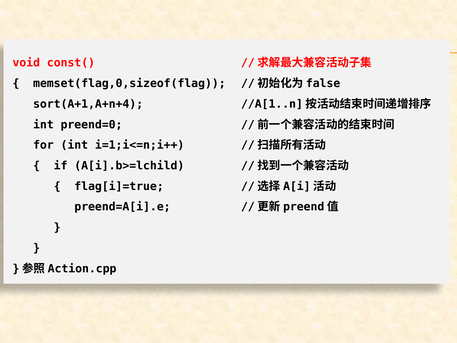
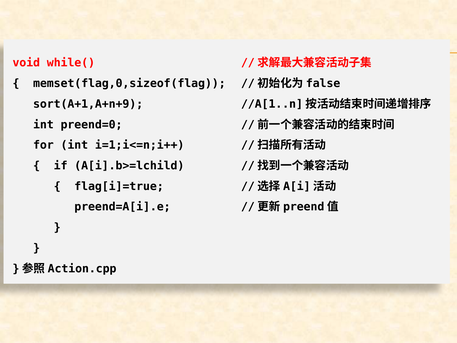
const(: const( -> while( (71, 63)
sort(A+1,A+n+4: sort(A+1,A+n+4 -> sort(A+1,A+n+9 (88, 104)
